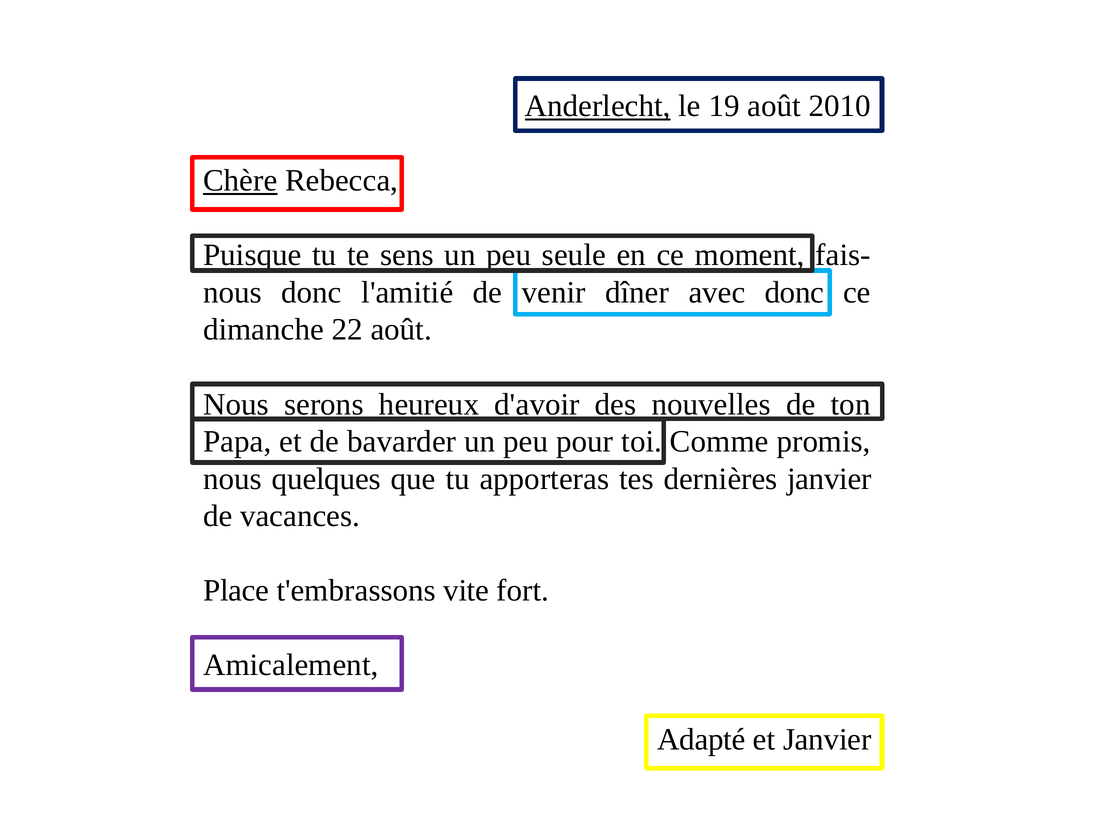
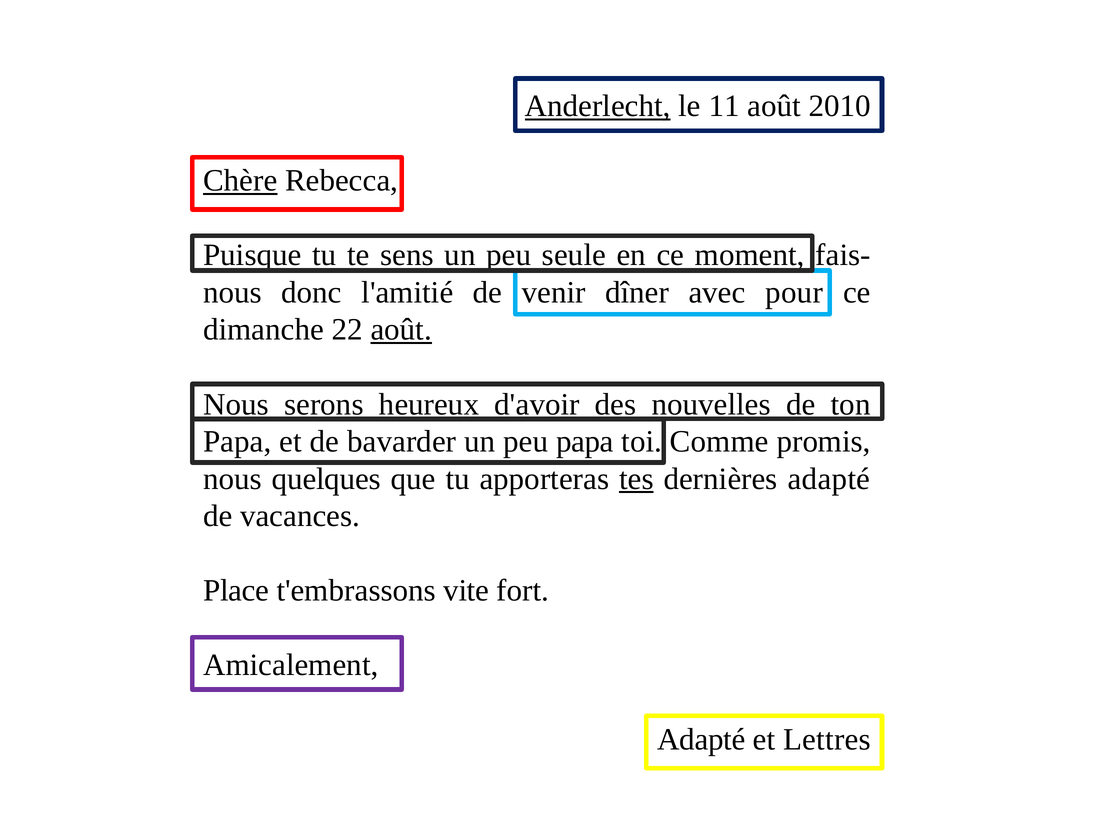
19: 19 -> 11 (724, 106)
avec donc: donc -> pour (794, 293)
août underline: none -> present (401, 330)
peu pour: pour -> papa (585, 442)
tes underline: none -> present (636, 479)
dernières janvier: janvier -> adapté (829, 479)
et Janvier: Janvier -> Lettres (827, 740)
